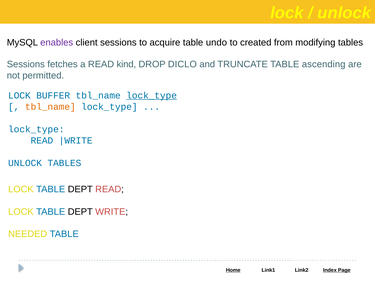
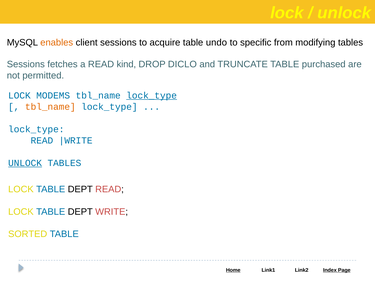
enables colour: purple -> orange (57, 42)
created: created -> specific (256, 42)
ascending: ascending -> purchased (324, 64)
BUFFER: BUFFER -> MODEMS (53, 96)
UNLOCK underline: none -> present (25, 163)
NEEDED: NEEDED -> SORTED (28, 234)
